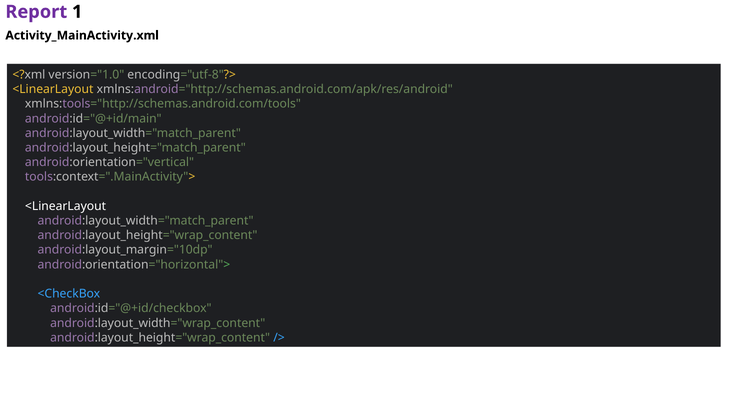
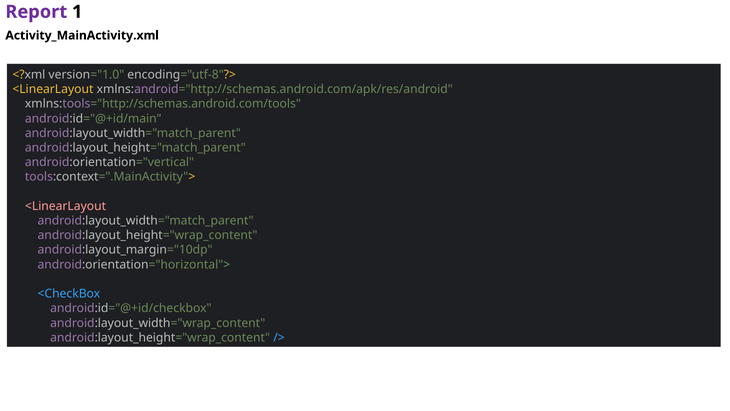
<LinearLayout colour: white -> pink (66, 206)
